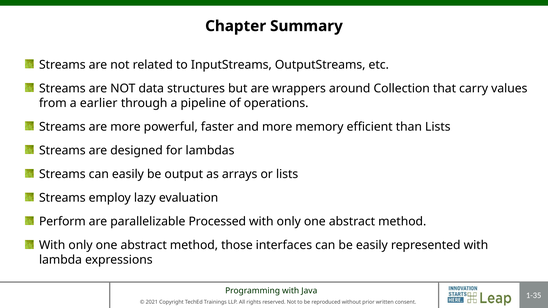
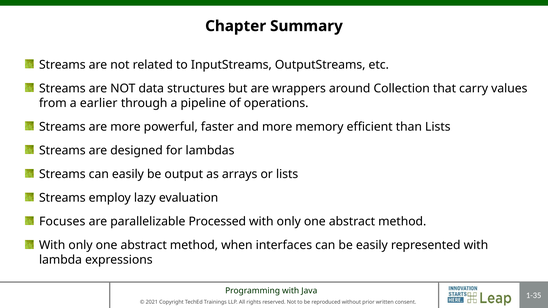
Perform: Perform -> Focuses (62, 222)
those: those -> when (237, 245)
